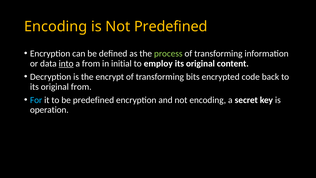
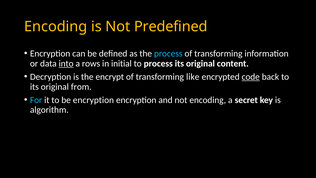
process colour: light green -> light blue (168, 53)
a from: from -> rows (91, 63)
to employ: employ -> process (158, 63)
bits: bits -> like (193, 77)
code underline: none -> present (251, 77)
be predefined: predefined -> encryption (93, 100)
operation: operation -> algorithm (49, 110)
